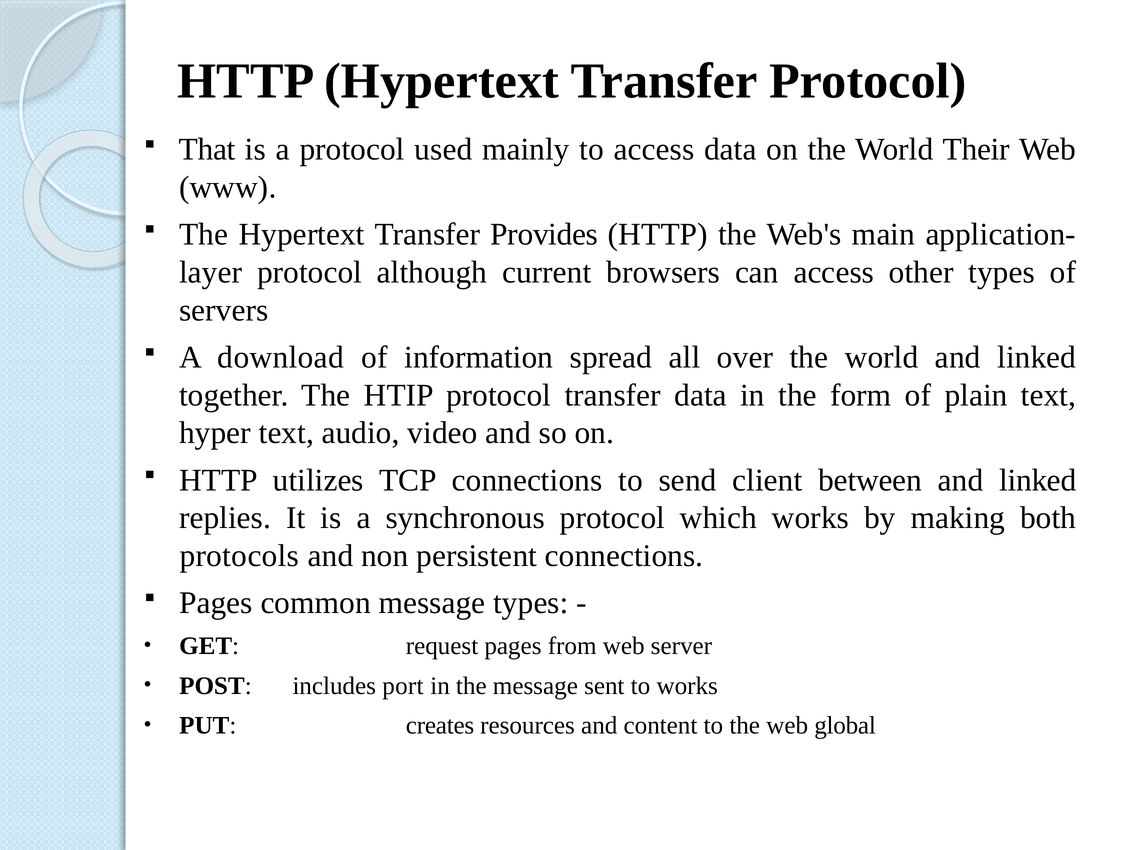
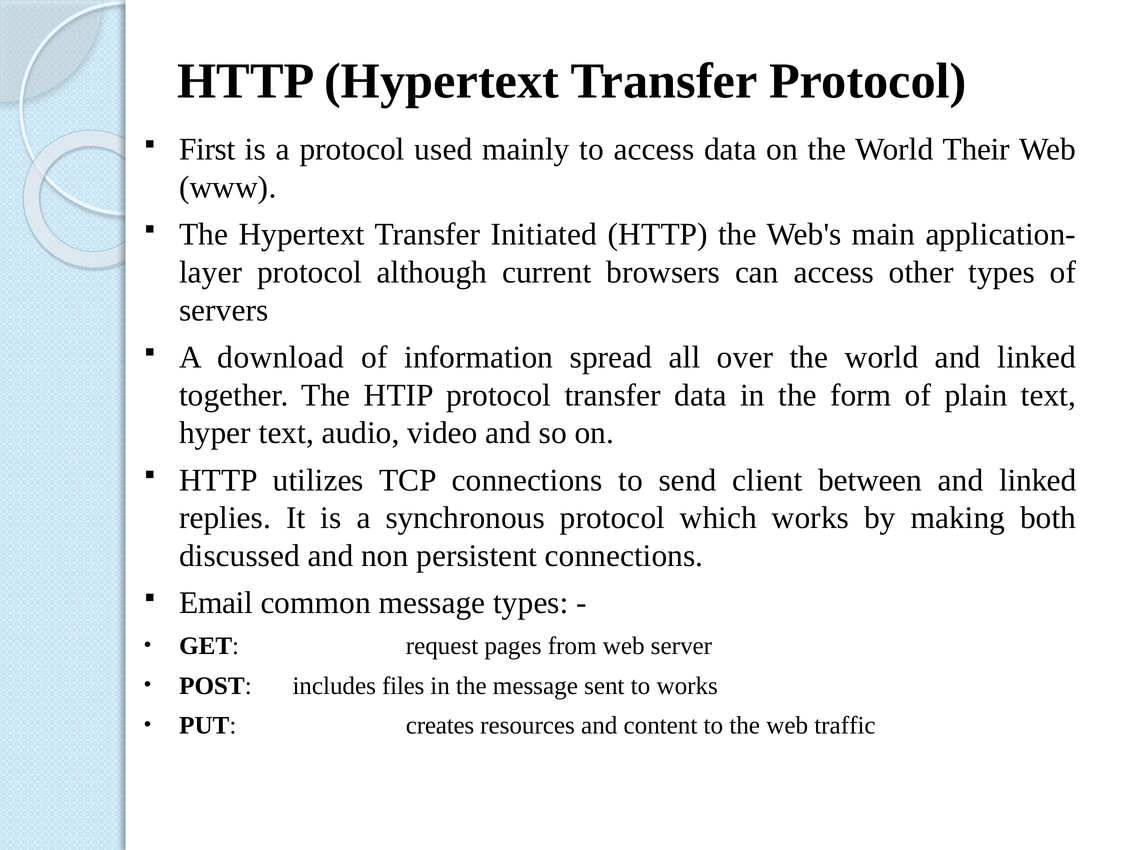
That: That -> First (207, 149)
Provides: Provides -> Initiated (544, 234)
protocols: protocols -> discussed (240, 556)
Pages: Pages -> Email (216, 603)
port: port -> files (403, 686)
global: global -> traffic (845, 725)
